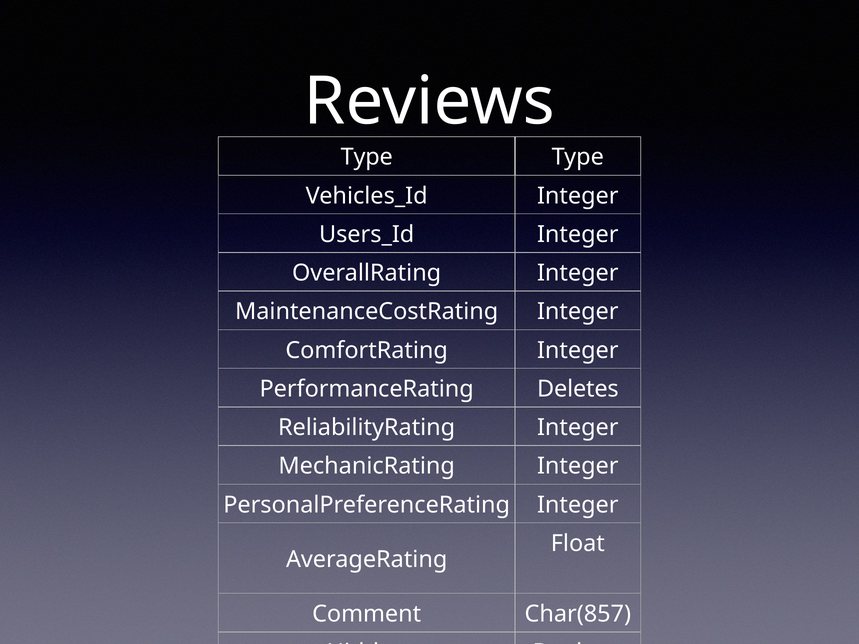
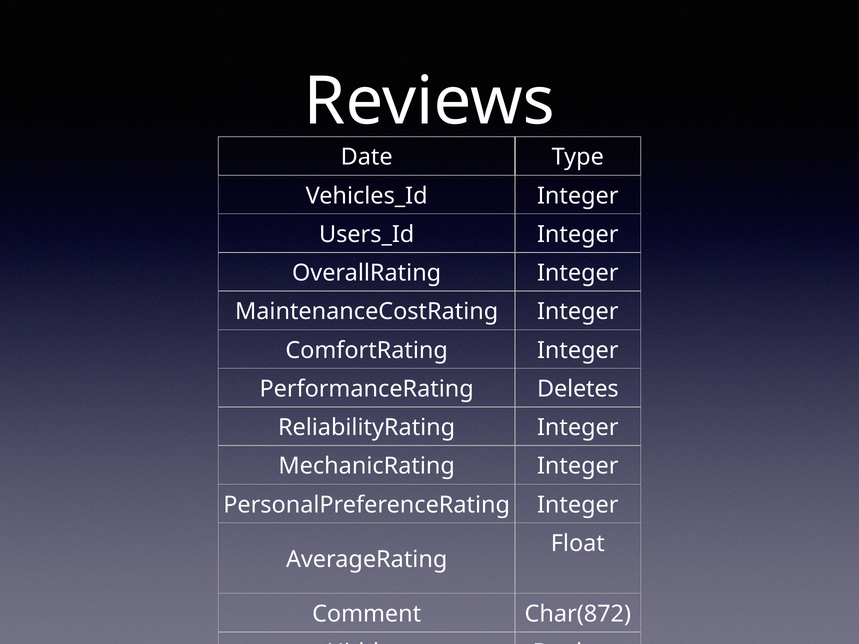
Type: Type -> Date (367, 157)
Char(857: Char(857 -> Char(872 (578, 614)
